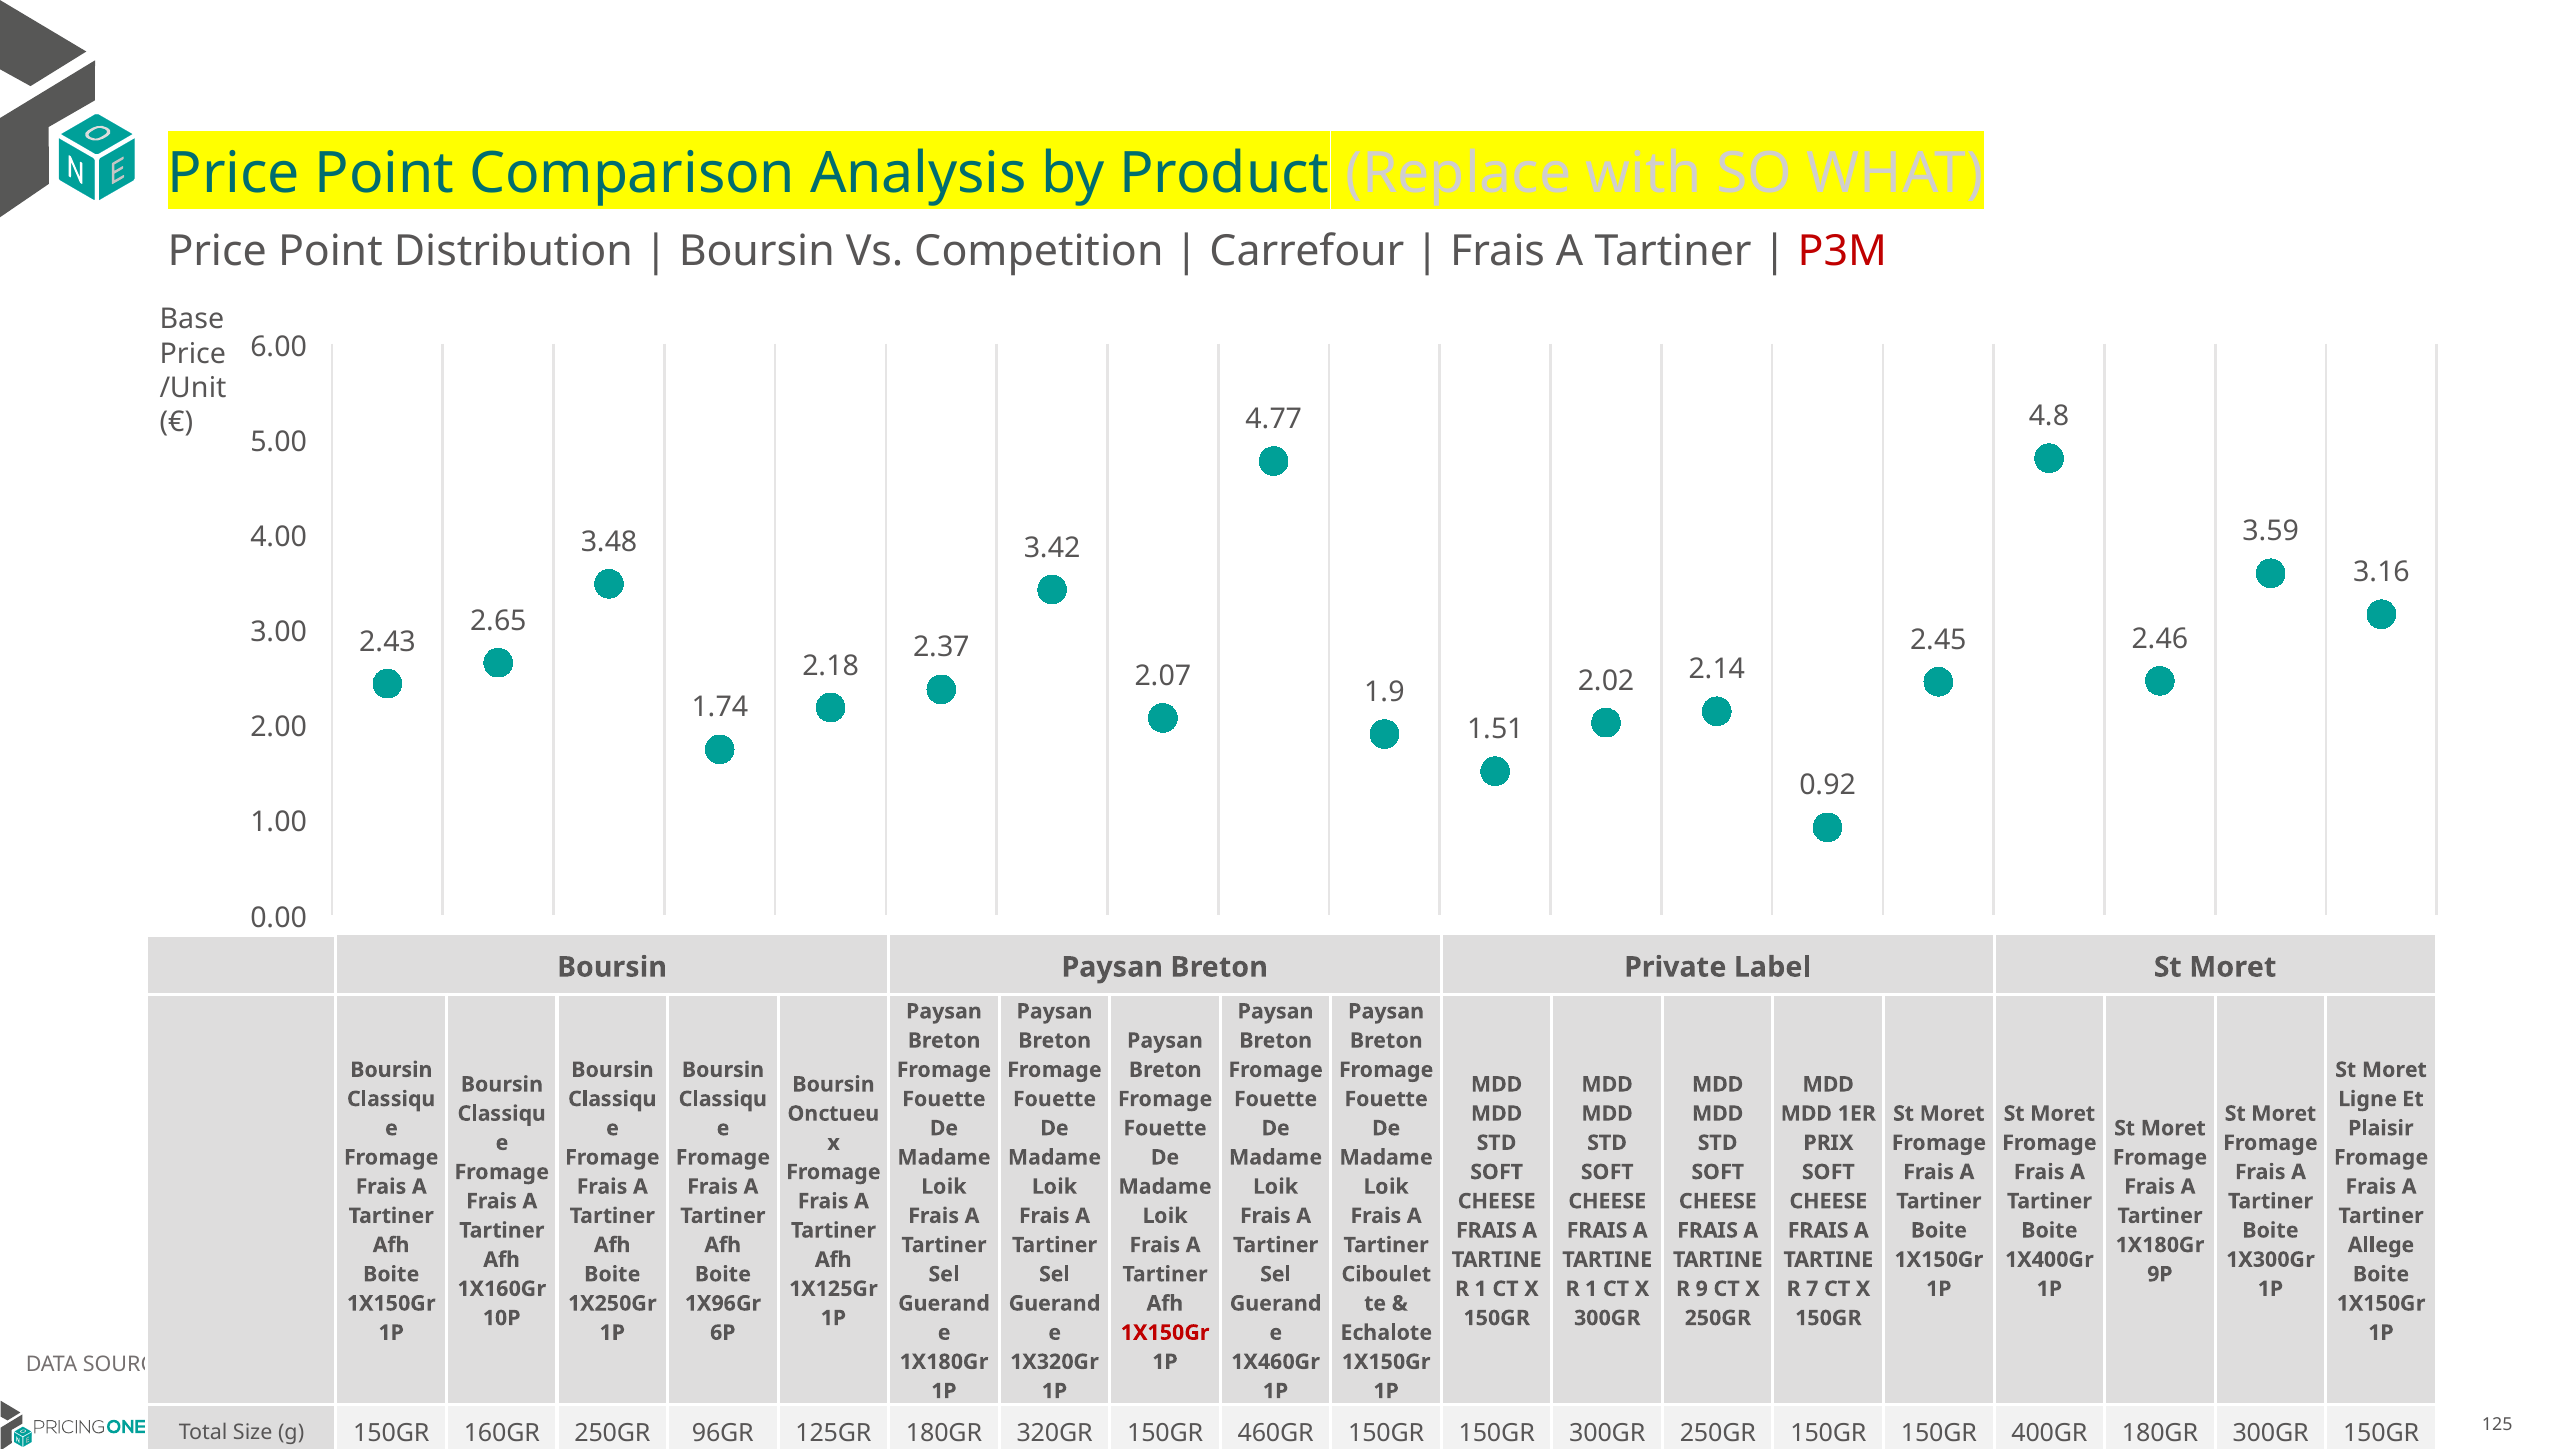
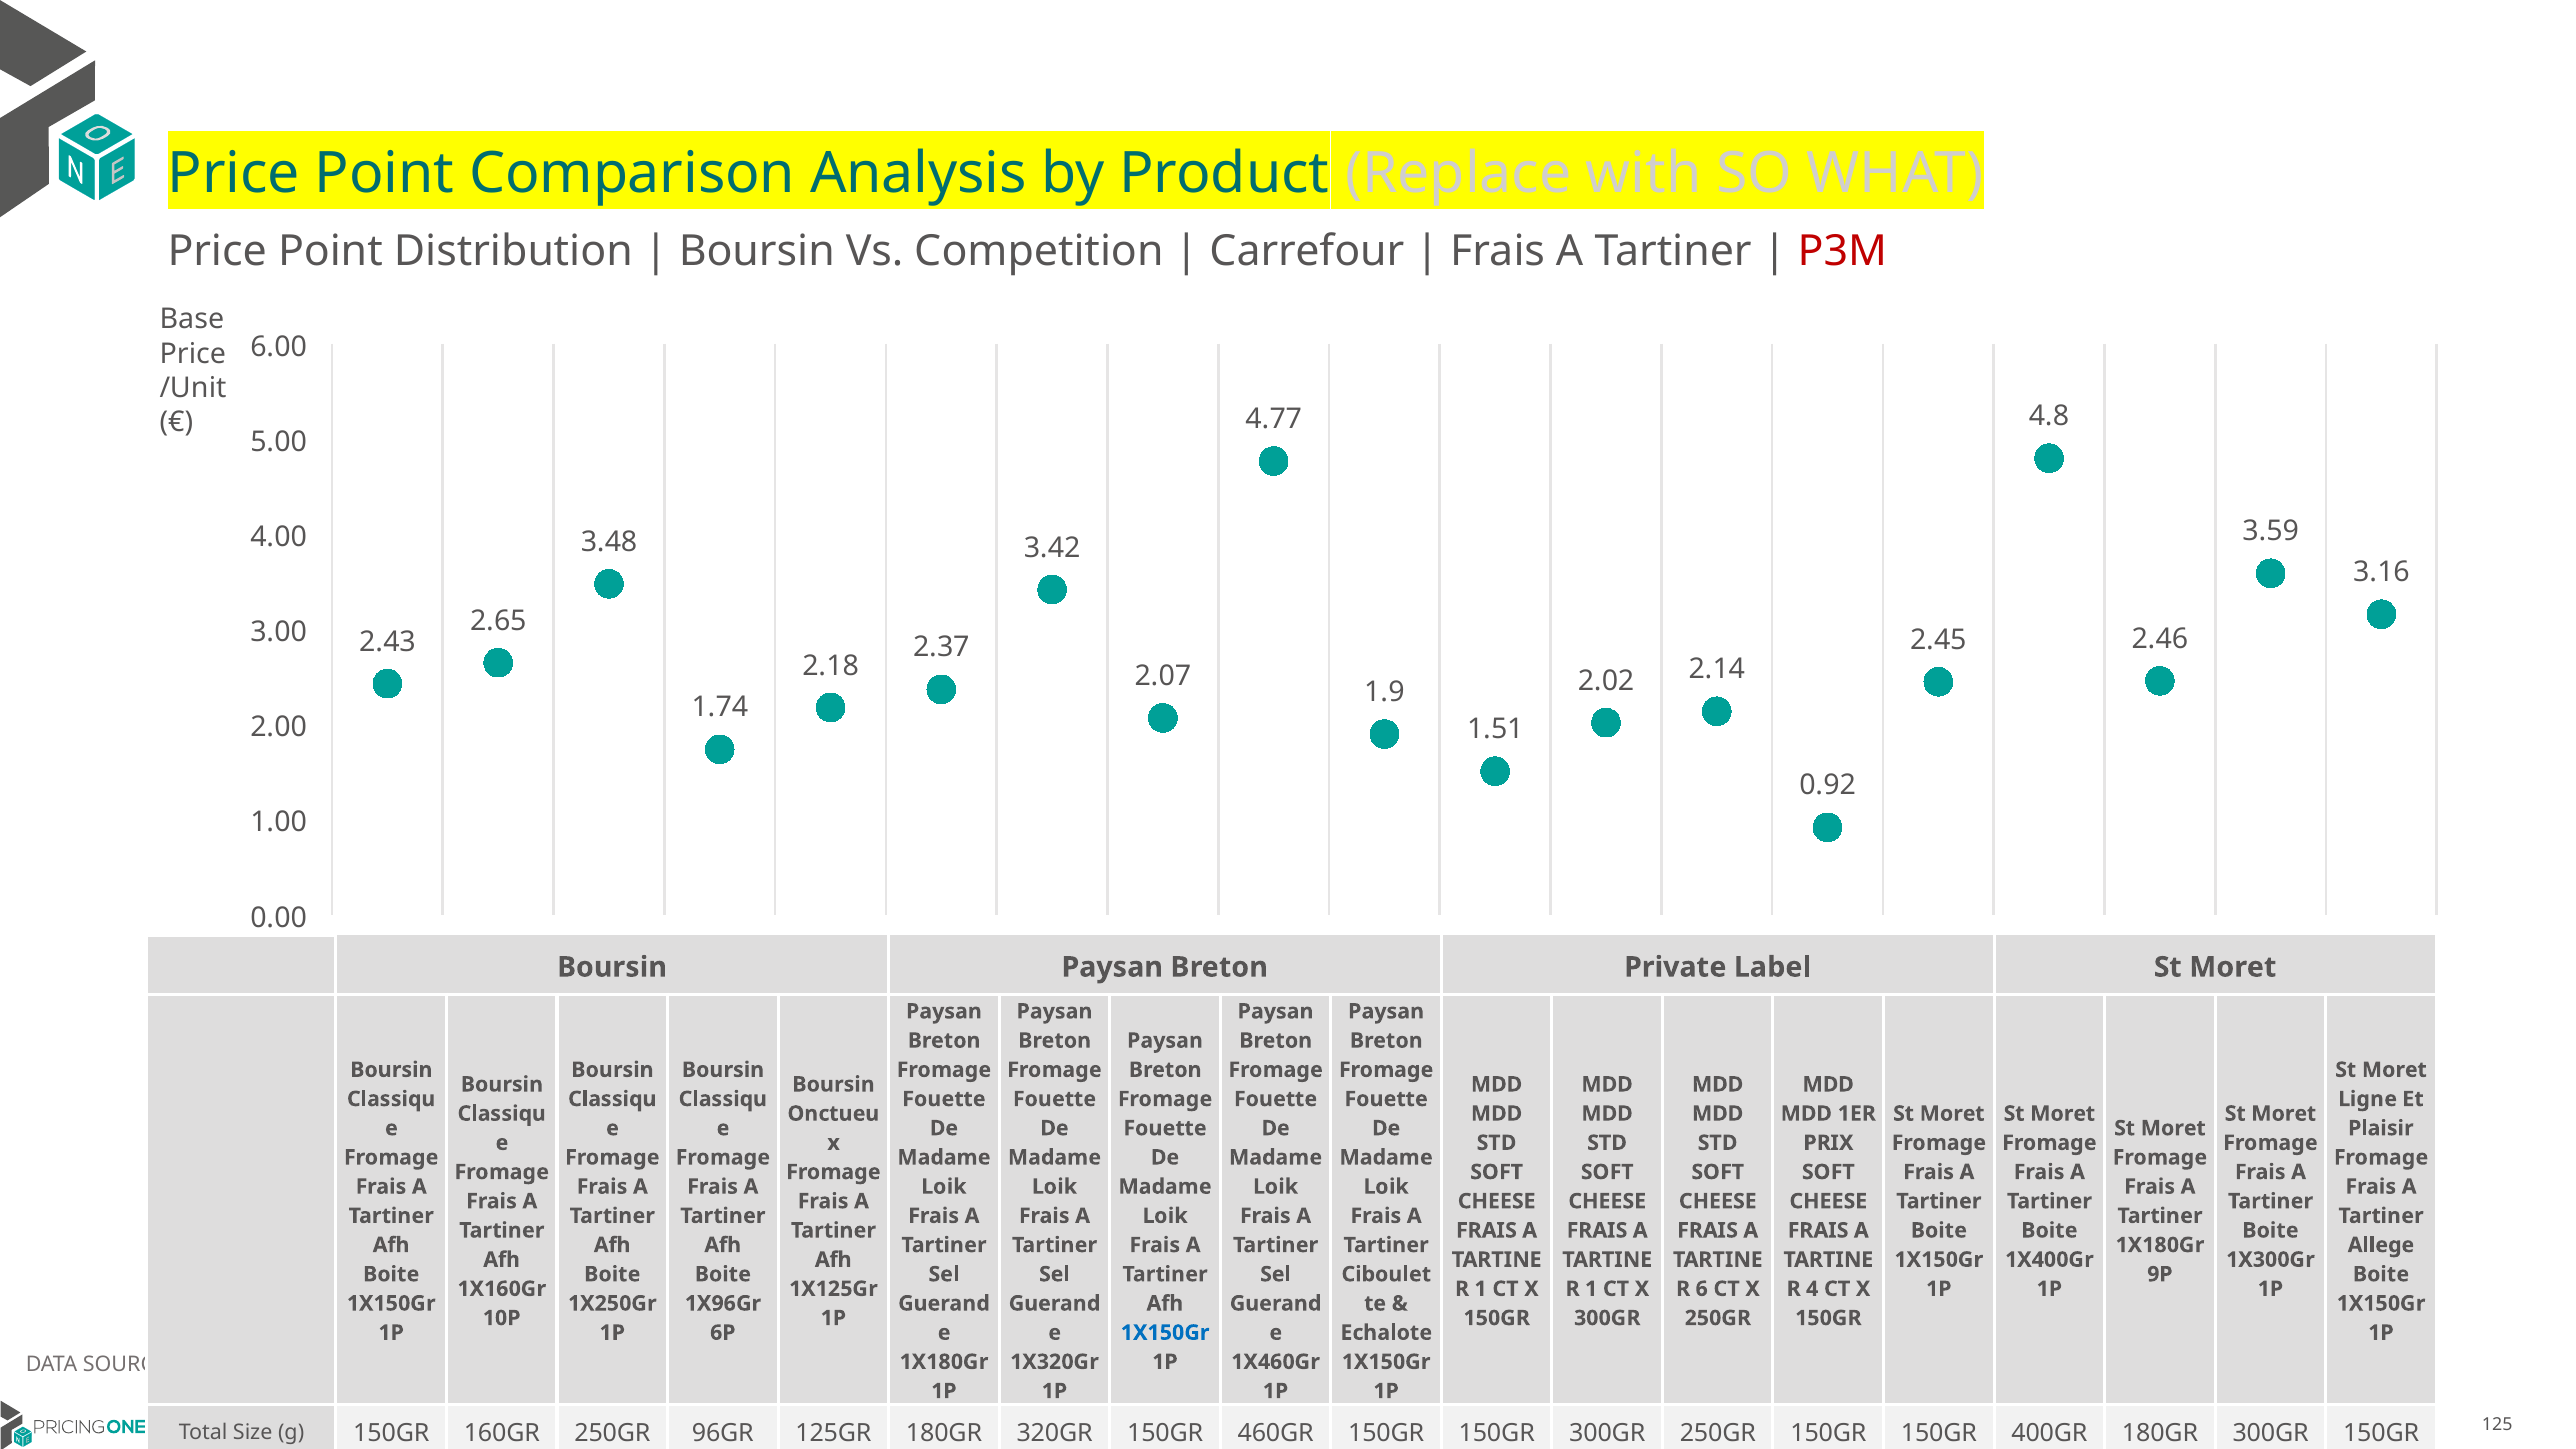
9: 9 -> 6 (1702, 1289)
7: 7 -> 4 (1812, 1289)
1X150Gr colour: red -> blue (1165, 1333)
